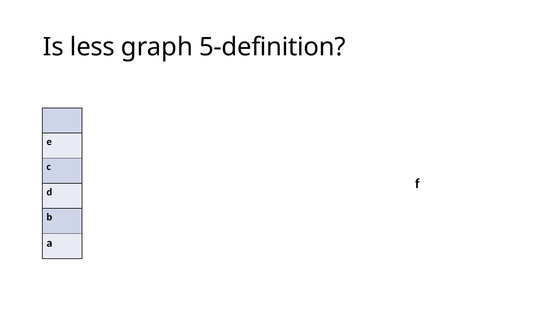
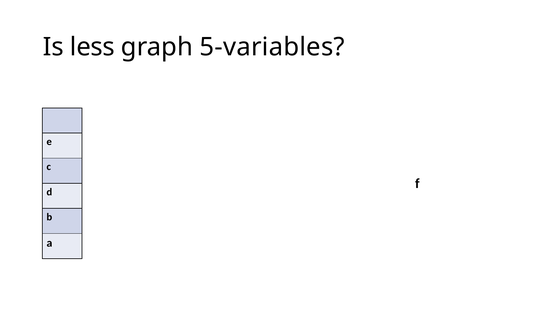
5-definition: 5-definition -> 5-variables (272, 47)
